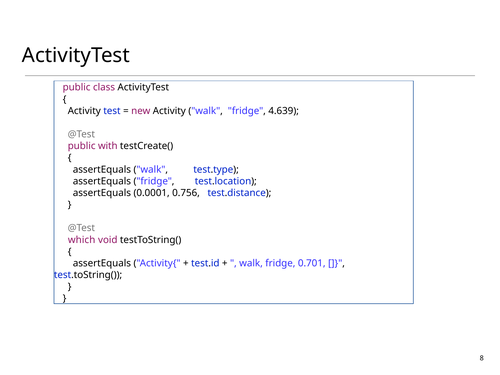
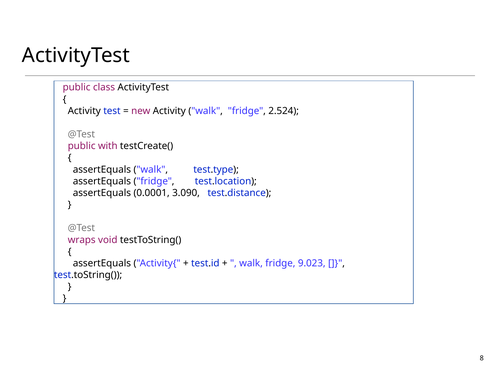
4.639: 4.639 -> 2.524 (284, 111)
0.756: 0.756 -> 3.090 (186, 193)
which: which -> wraps (82, 240)
0.701: 0.701 -> 9.023 (312, 263)
